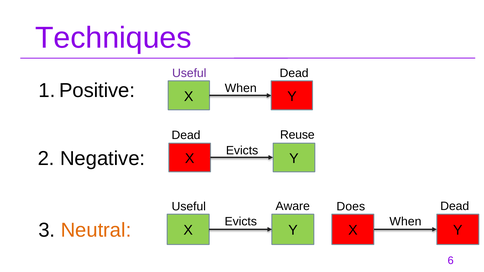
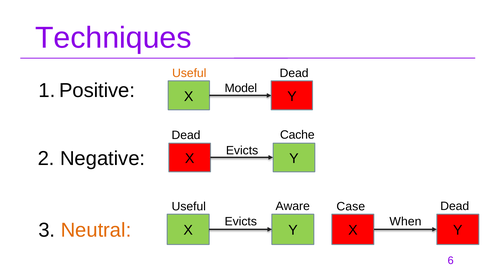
Useful colour: purple -> orange (189, 73)
When: When -> Model (241, 88)
Reuse: Reuse -> Cache (297, 135)
Does: Does -> Case (351, 207)
